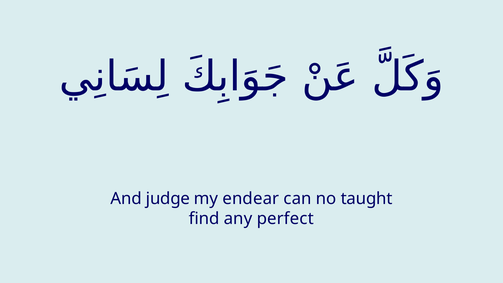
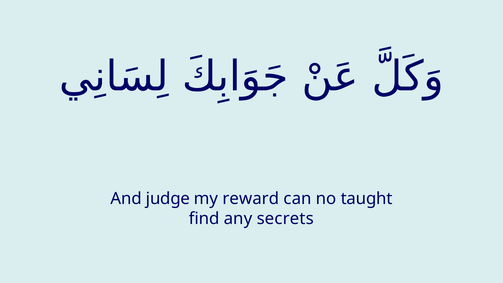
endear: endear -> reward (251, 199)
perfect: perfect -> secrets (285, 219)
